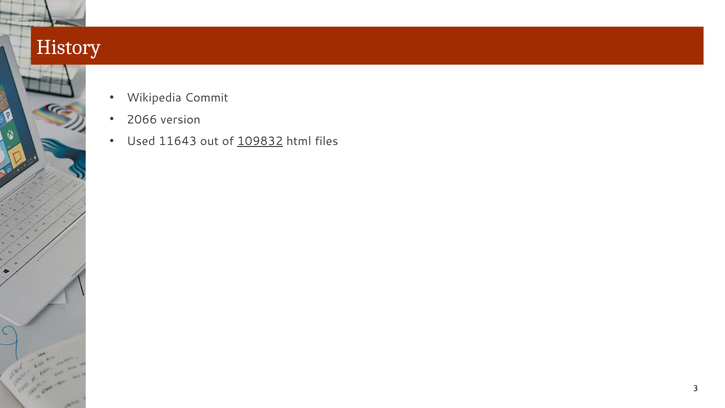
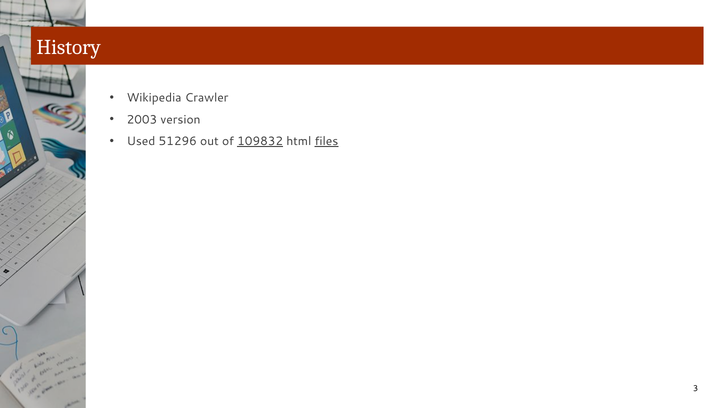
Commit: Commit -> Crawler (207, 98)
2066: 2066 -> 2003 (142, 120)
11643: 11643 -> 51296 (178, 141)
files underline: none -> present (327, 141)
